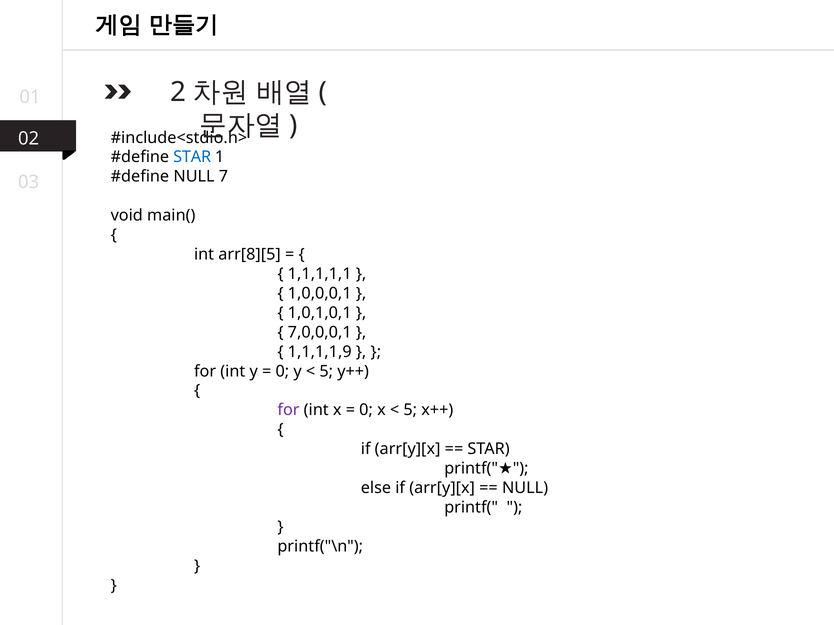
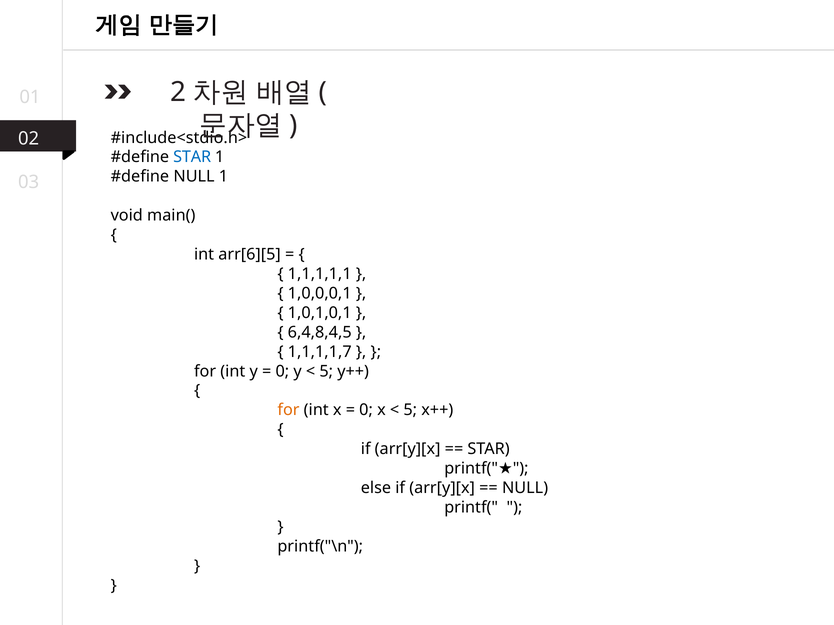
NULL 7: 7 -> 1 (224, 177)
arr[8][5: arr[8][5 -> arr[6][5 (250, 255)
7,0,0,0,1: 7,0,0,0,1 -> 6,4,8,4,5 (320, 333)
1,1,1,1,9: 1,1,1,1,9 -> 1,1,1,1,7 (320, 352)
for colour: purple -> orange (289, 410)
